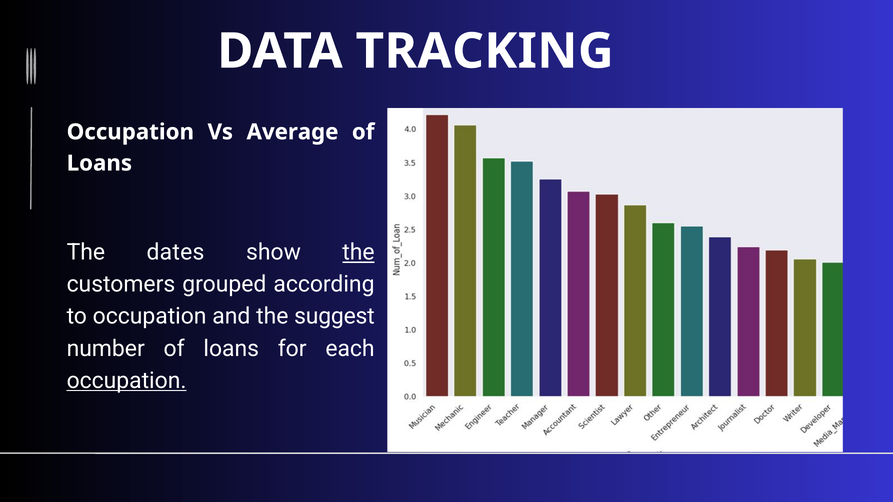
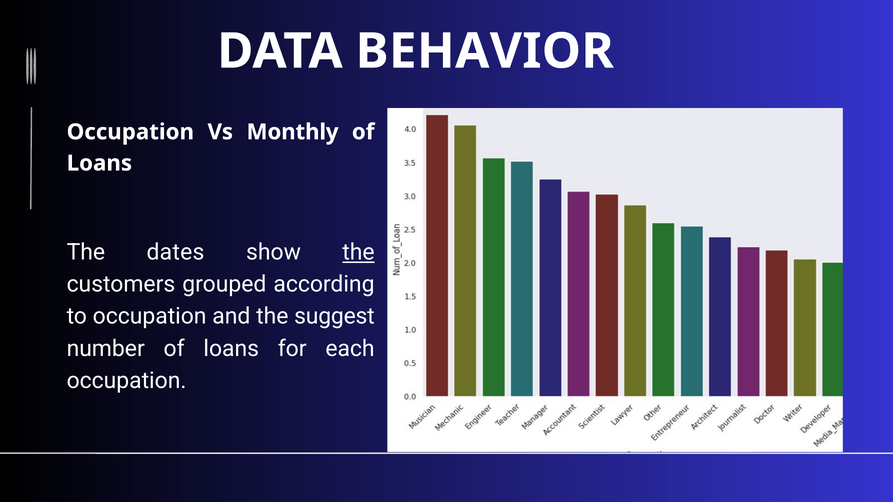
TRACKING: TRACKING -> BEHAVIOR (485, 51)
Average: Average -> Monthly (293, 132)
occupation underline: present -> none (127, 381)
